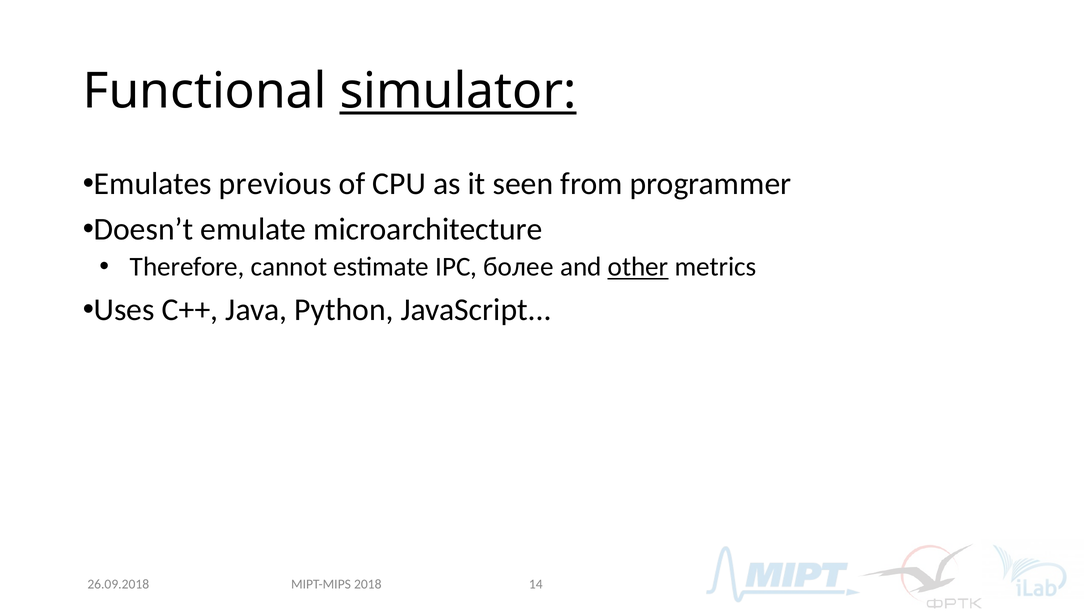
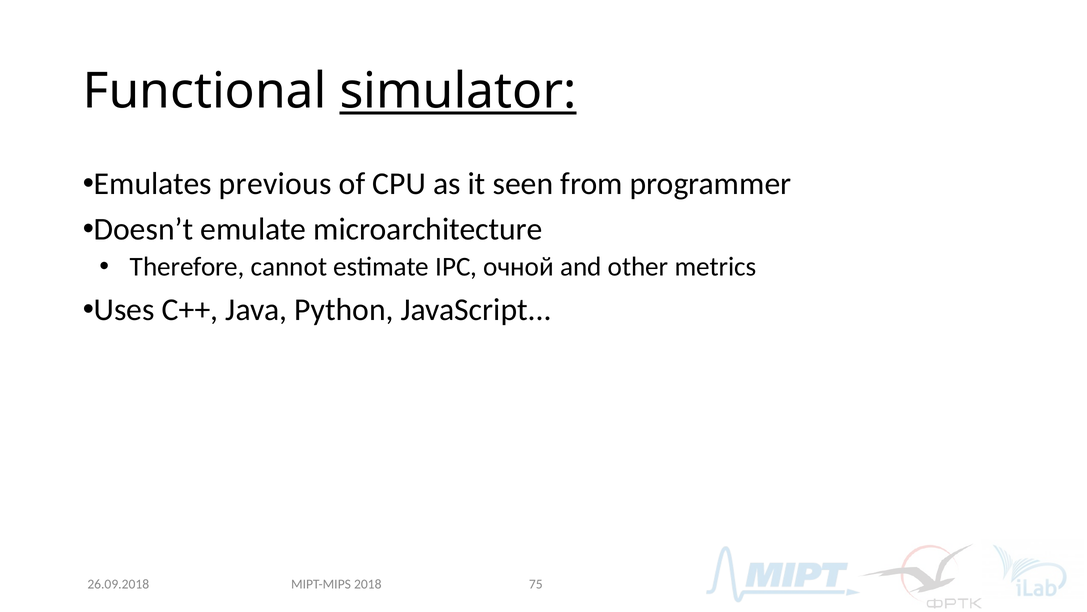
более: более -> очной (519, 267)
other underline: present -> none (638, 267)
14: 14 -> 75 (536, 584)
